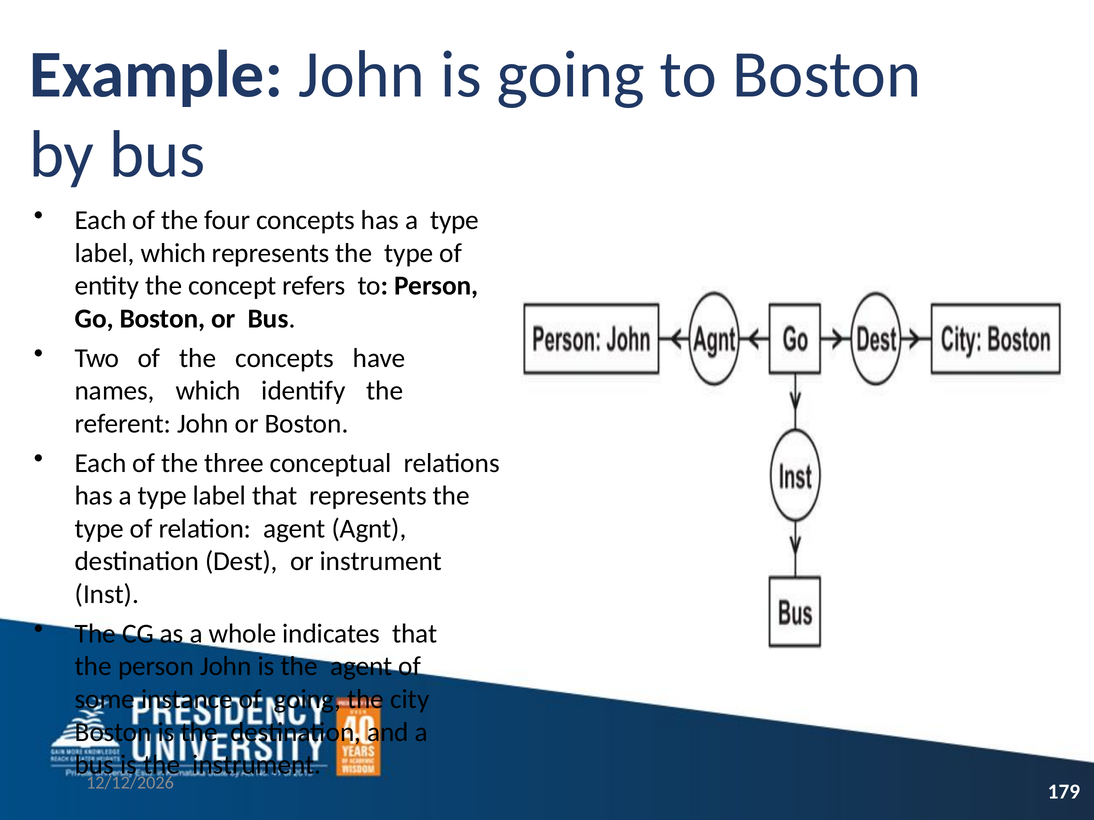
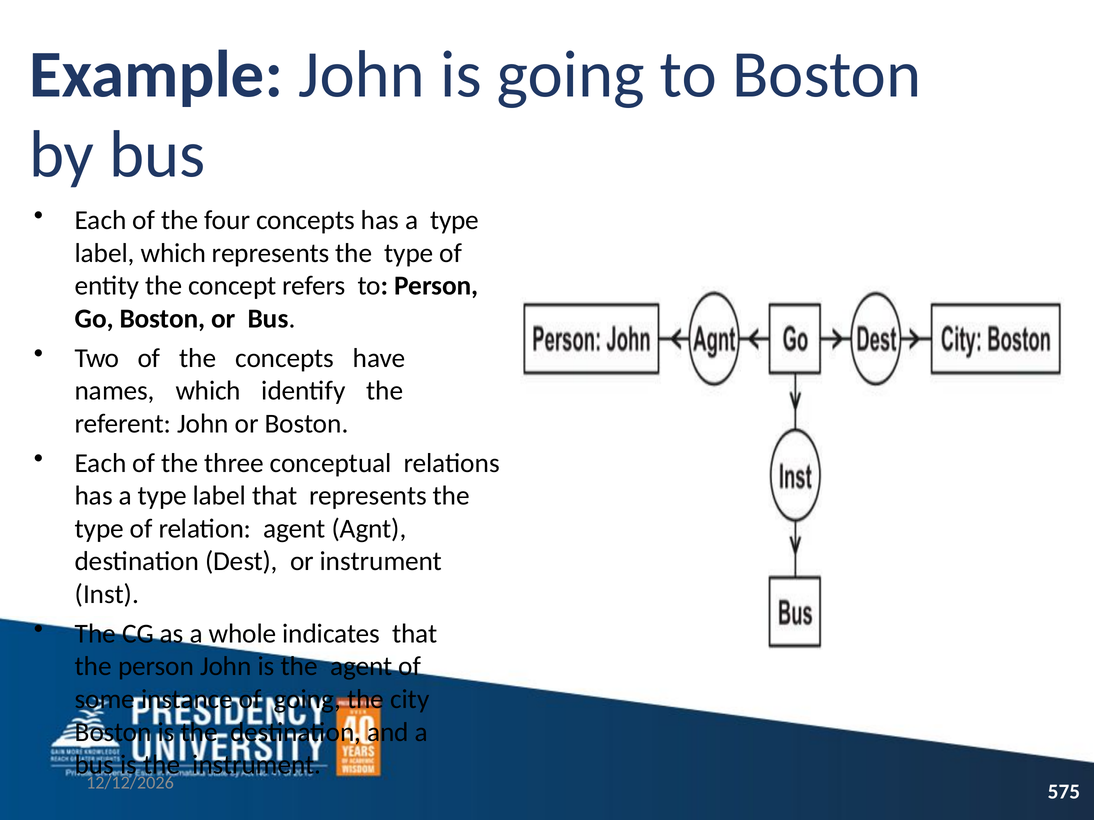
179: 179 -> 575 (1064, 792)
